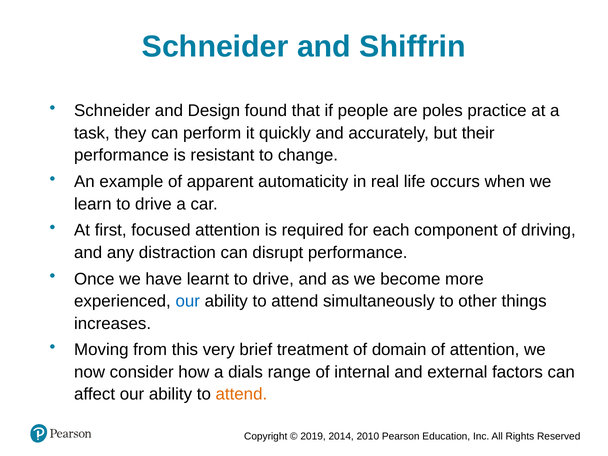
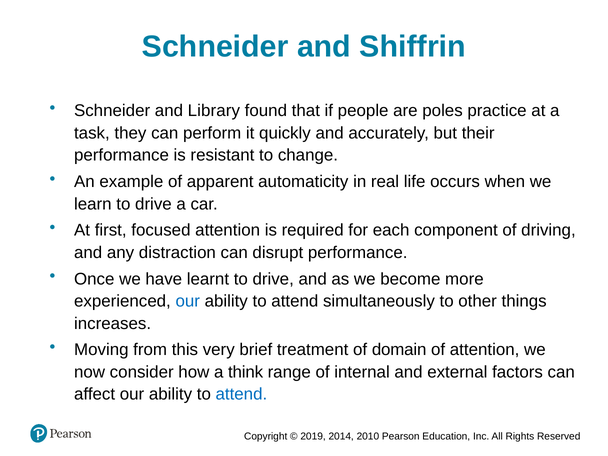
Design: Design -> Library (214, 111)
dials: dials -> think (246, 372)
attend colour: orange -> blue (241, 394)
